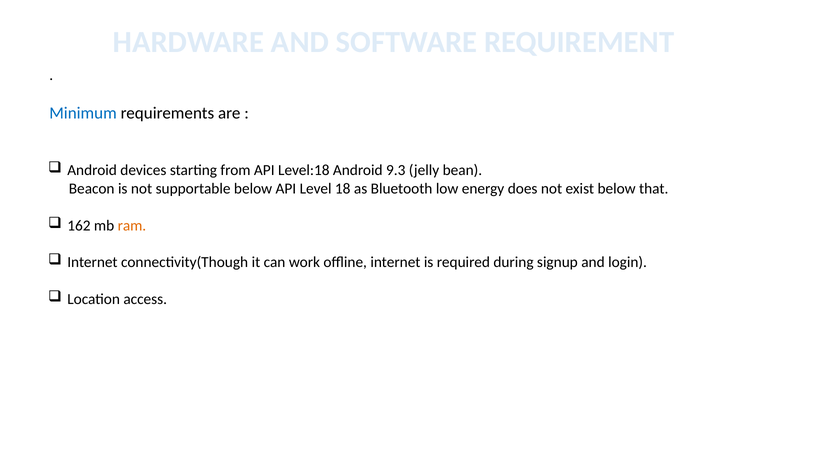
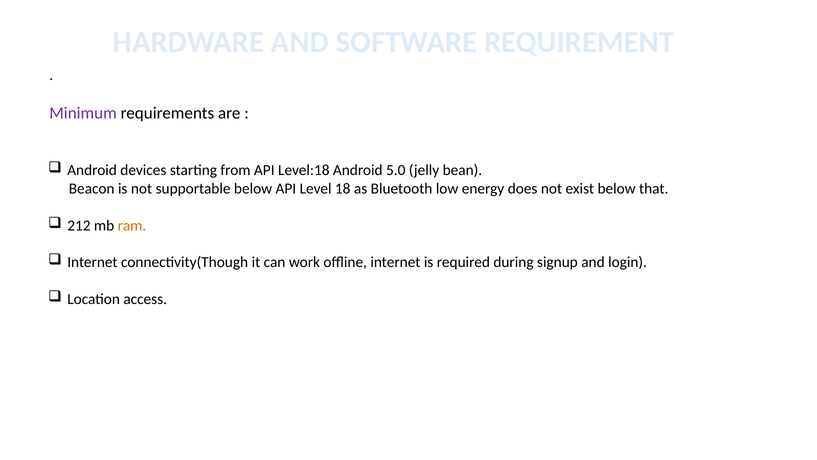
Minimum colour: blue -> purple (83, 113)
9.3: 9.3 -> 5.0 (396, 170)
162: 162 -> 212 (79, 225)
